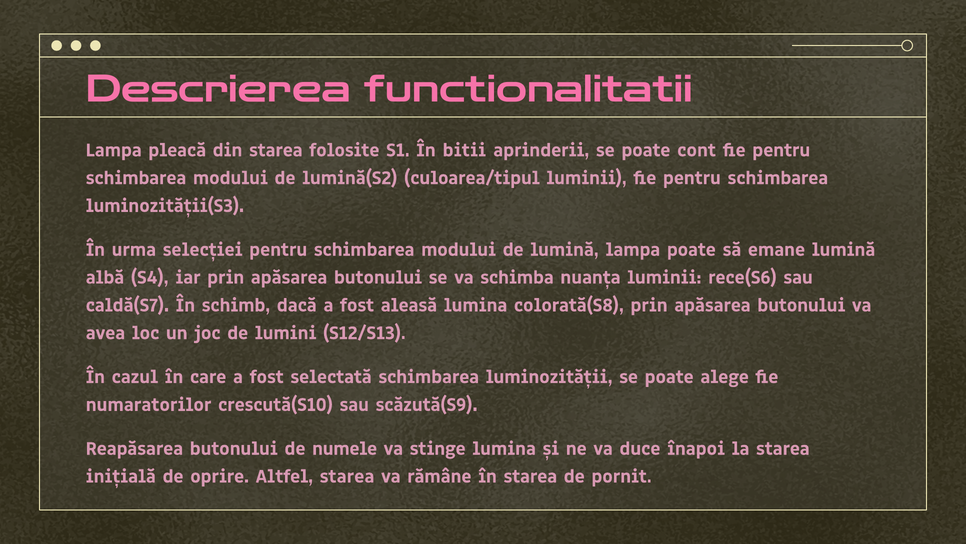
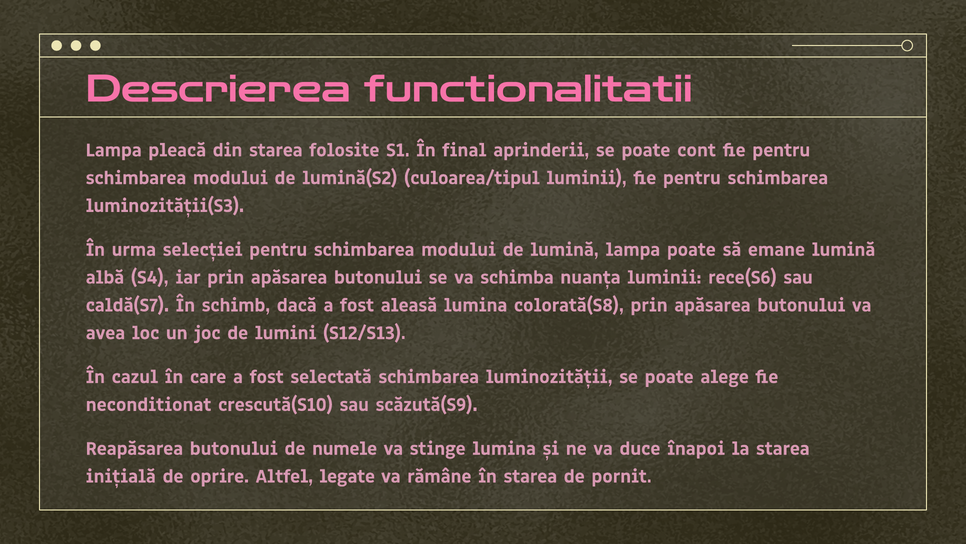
bitii: bitii -> final (464, 150)
numaratorilor: numaratorilor -> neconditionat (149, 404)
Altfel starea: starea -> legate (347, 475)
